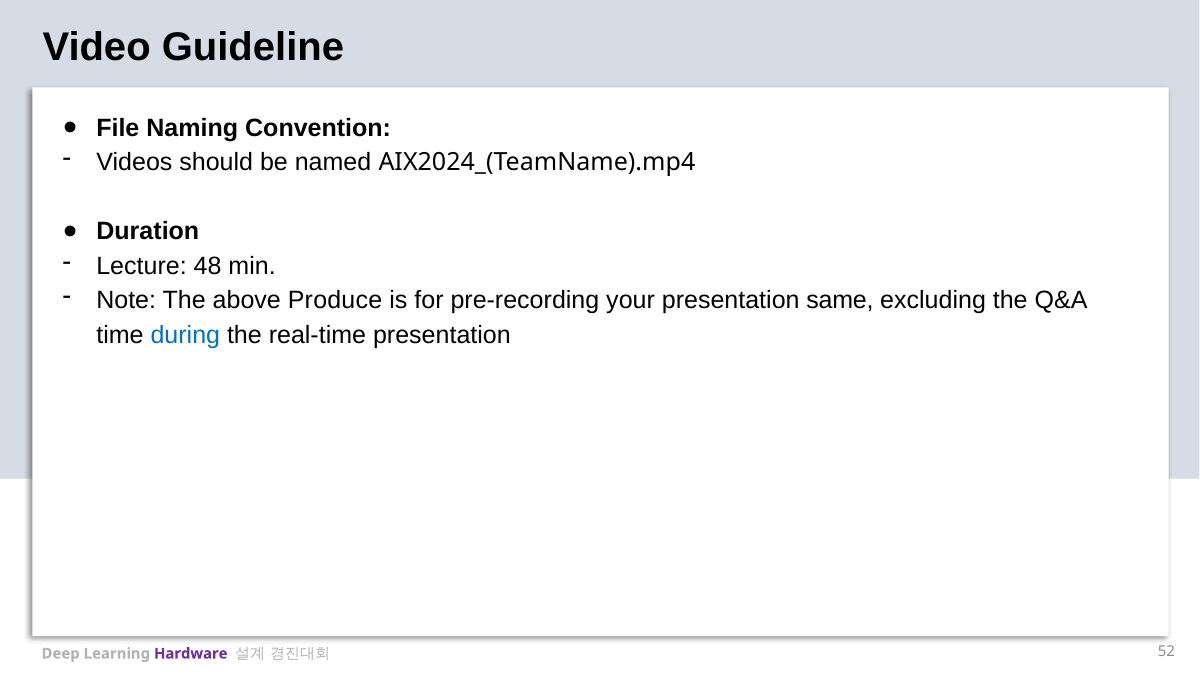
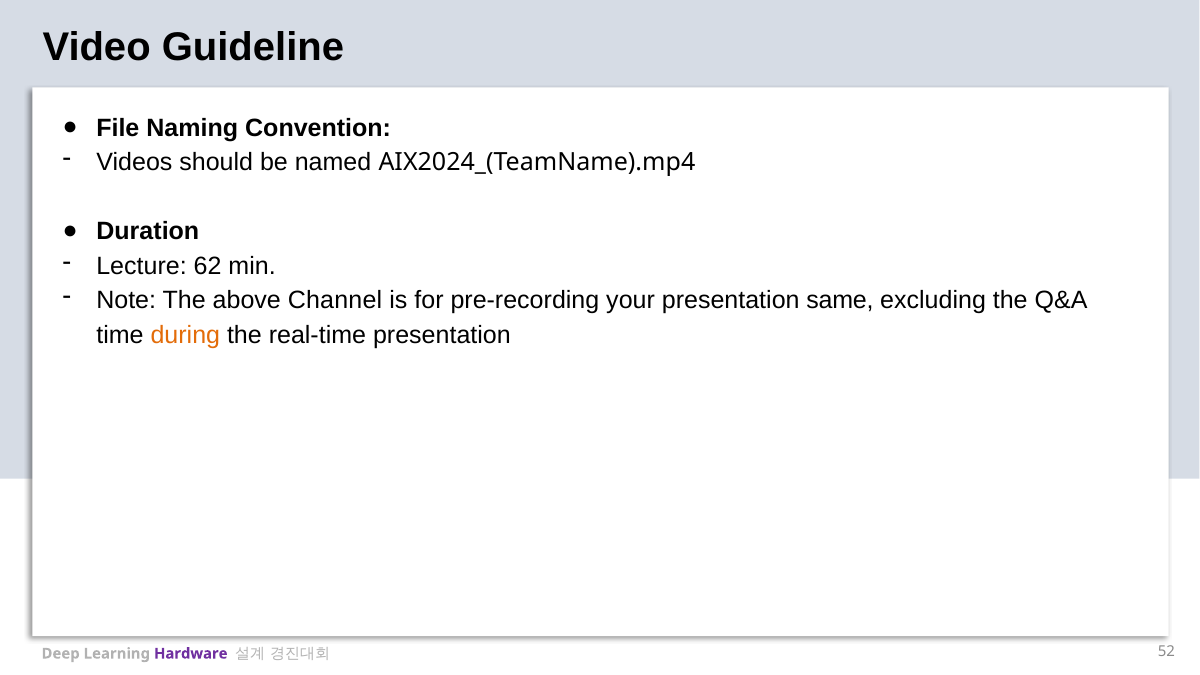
48: 48 -> 62 (208, 266)
Produce: Produce -> Channel (335, 300)
during colour: blue -> orange (185, 335)
